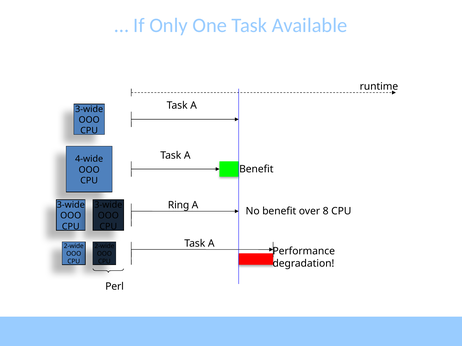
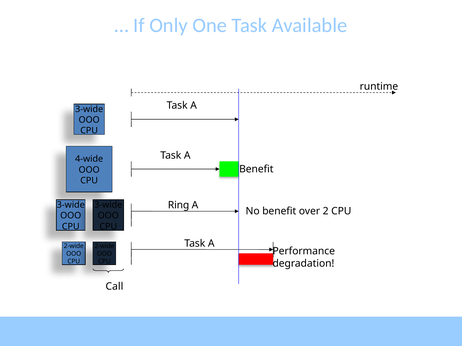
8: 8 -> 2 (326, 211)
Perl: Perl -> Call (114, 287)
